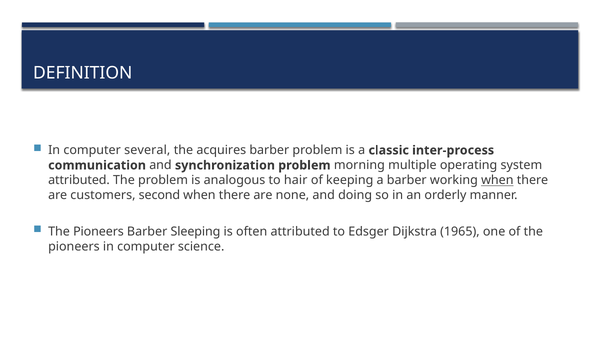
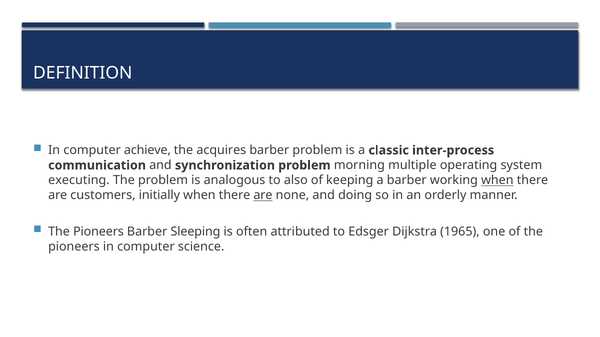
several: several -> achieve (147, 151)
attributed: attributed -> executing (79, 181)
hair: hair -> also (296, 181)
second: second -> initially (159, 196)
are underline: none -> present (263, 196)
